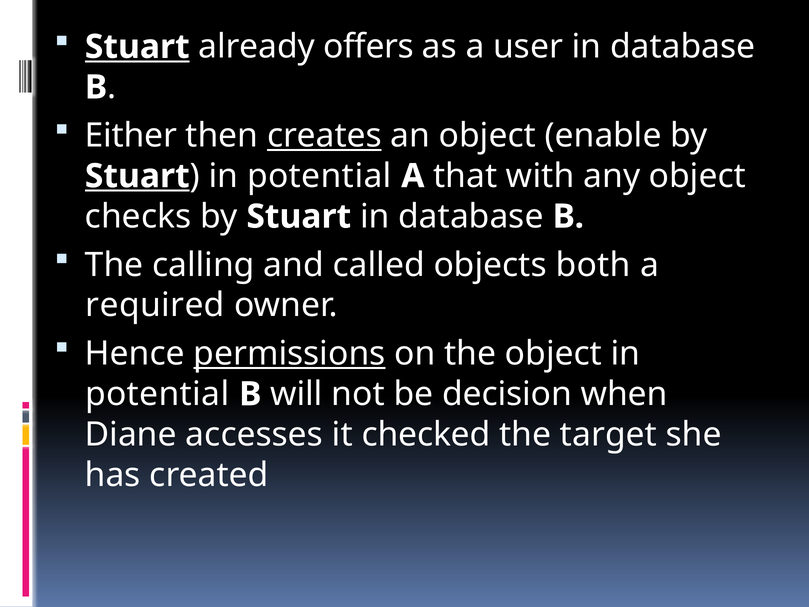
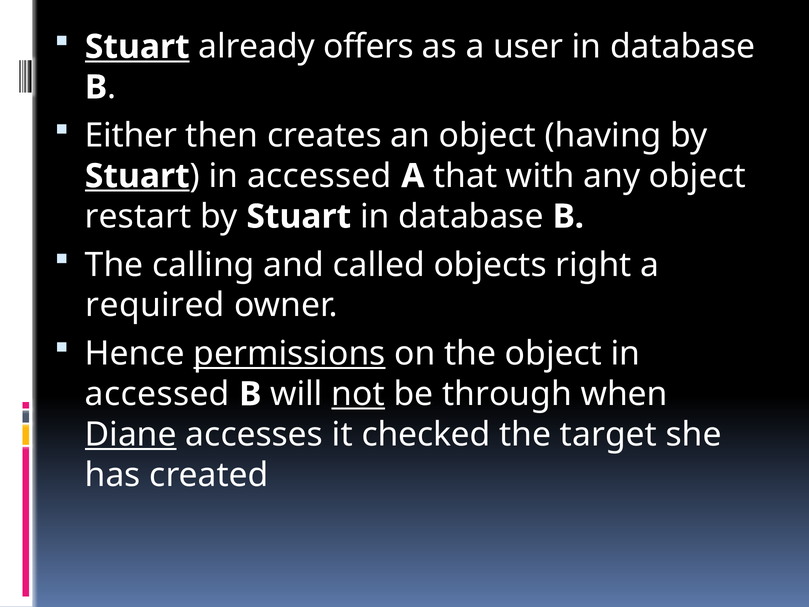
creates underline: present -> none (324, 136)
enable: enable -> having (603, 136)
potential: potential -> accessed (319, 176)
checks: checks -> restart (138, 216)
both: both -> right (593, 265)
potential: potential -> accessed (157, 394)
not underline: none -> present (358, 394)
decision: decision -> through (507, 394)
Diane underline: none -> present (131, 434)
